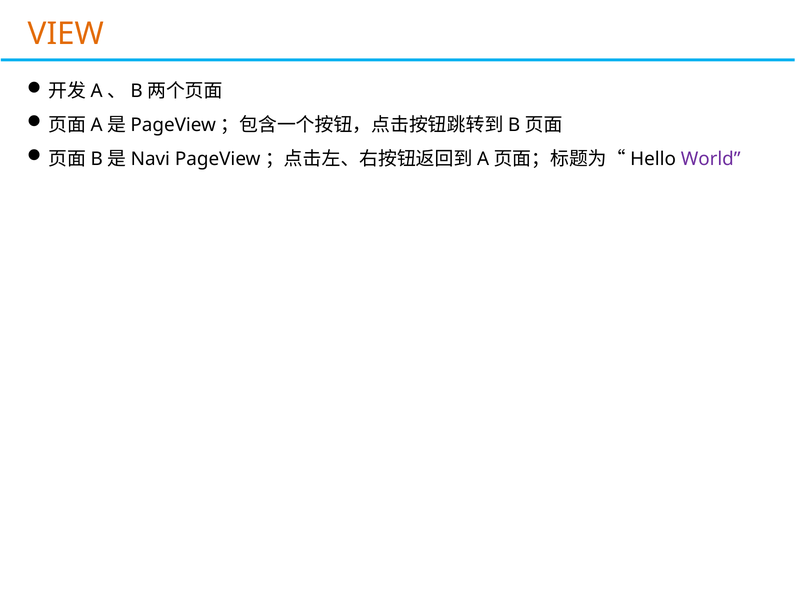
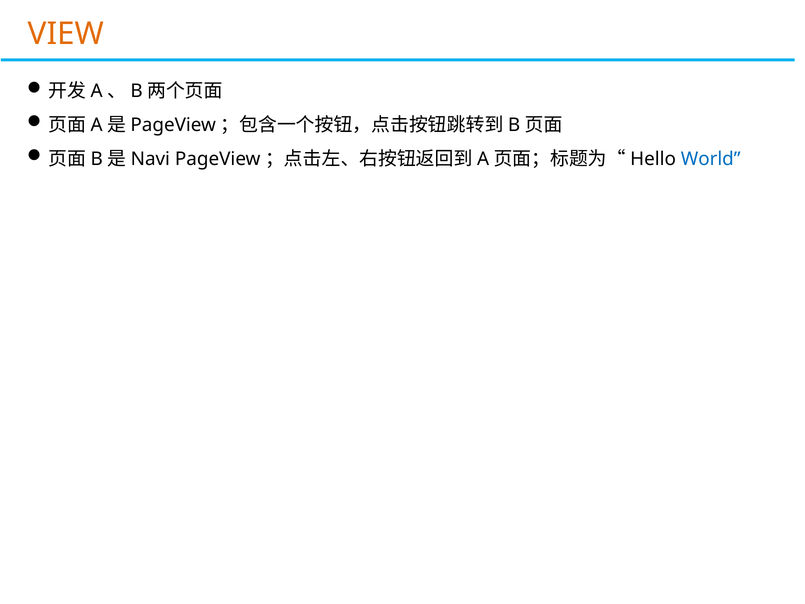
World colour: purple -> blue (711, 159)
